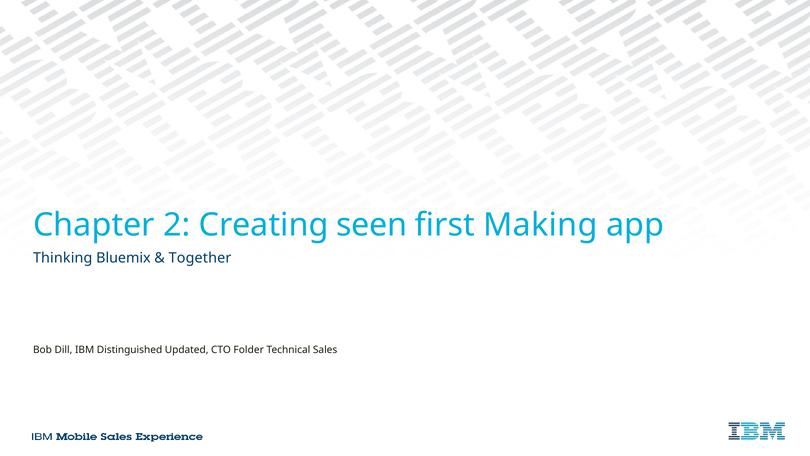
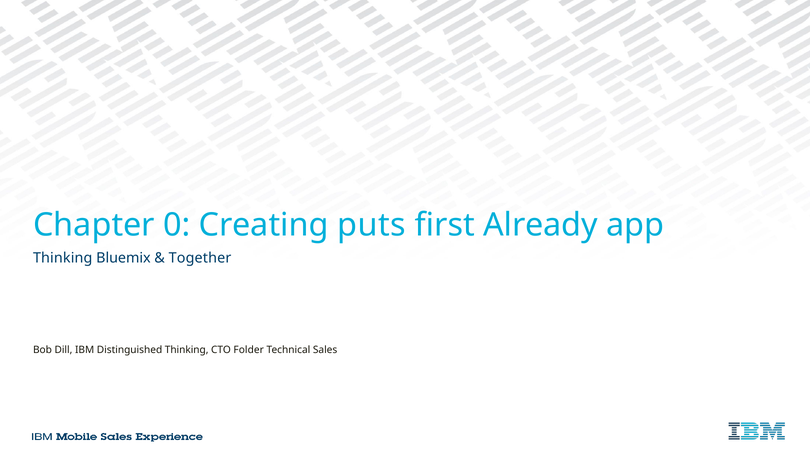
2: 2 -> 0 (177, 225)
seen: seen -> puts (371, 225)
Making: Making -> Already (540, 225)
Distinguished Updated: Updated -> Thinking (187, 350)
